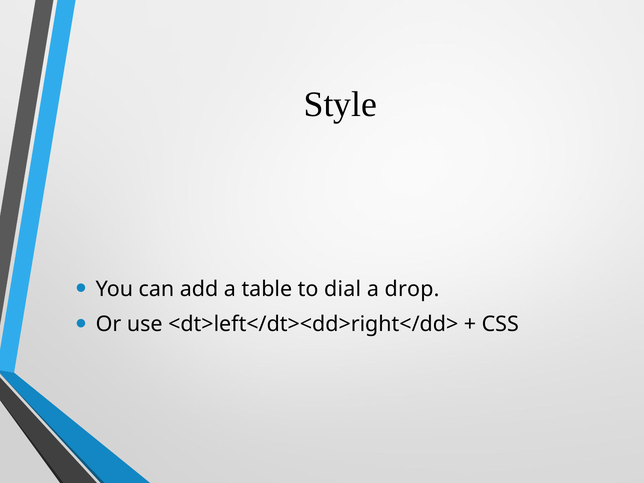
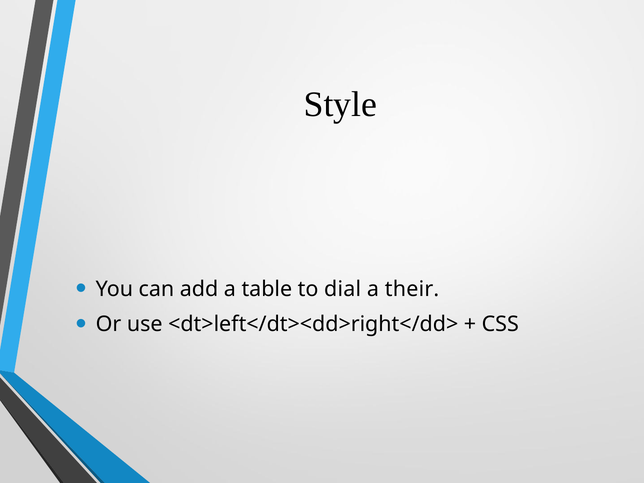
drop: drop -> their (412, 289)
